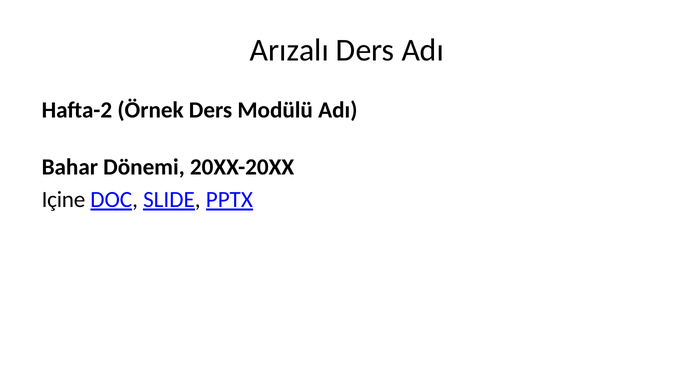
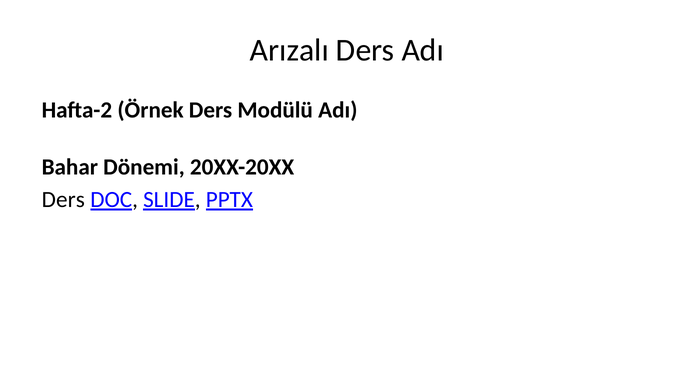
Içine: Içine -> Ders (63, 199)
